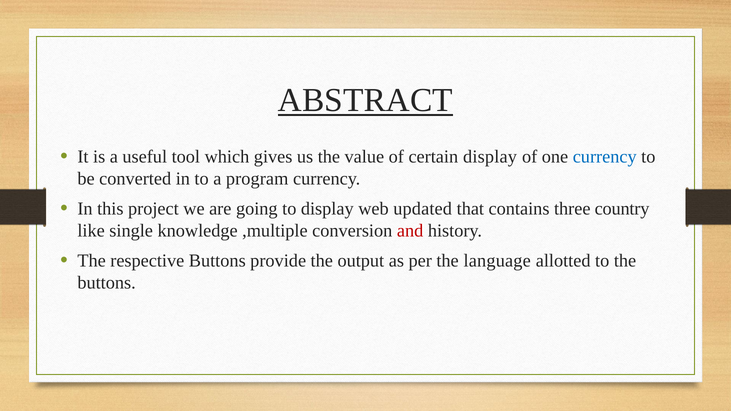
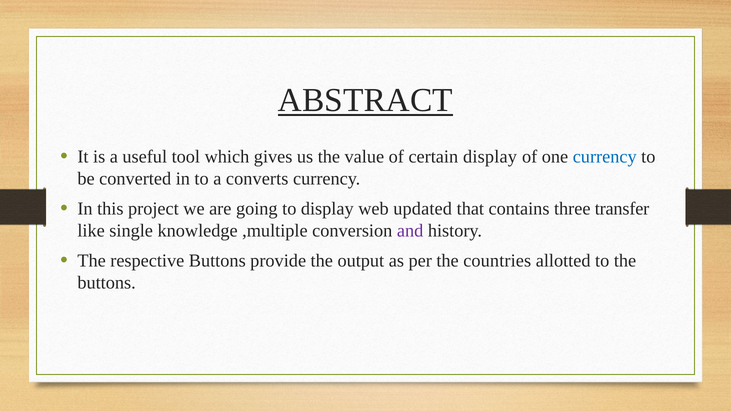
program: program -> converts (257, 179)
country: country -> transfer (622, 209)
and colour: red -> purple (410, 231)
language: language -> countries (497, 261)
